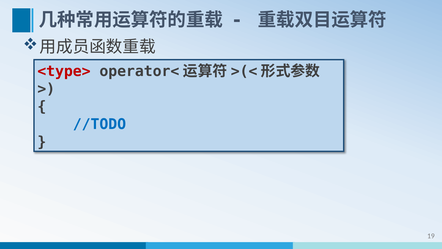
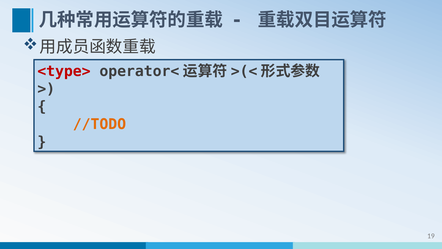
//TODO colour: blue -> orange (99, 124)
